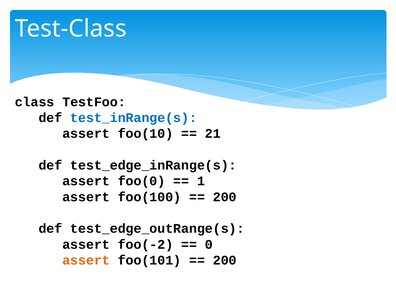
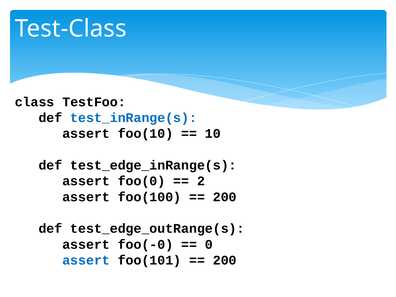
21: 21 -> 10 (213, 134)
1: 1 -> 2 (201, 181)
foo(-2: foo(-2 -> foo(-0 (146, 244)
assert colour: orange -> blue (86, 260)
